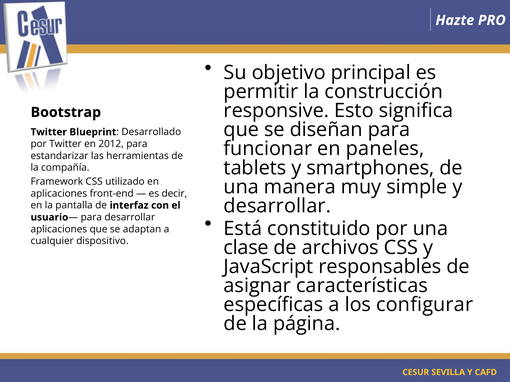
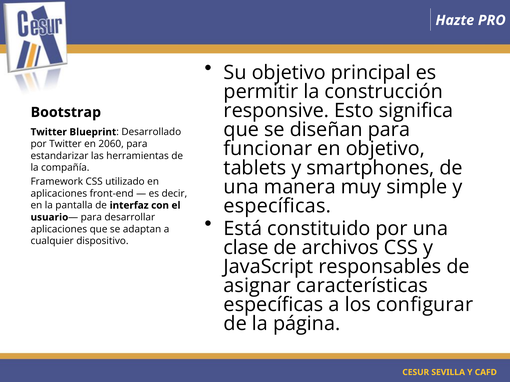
2012: 2012 -> 2060 (111, 144)
en paneles: paneles -> objetivo (385, 149)
desarrollar: desarrollar -> específicas (277, 206)
